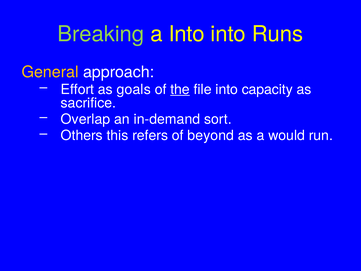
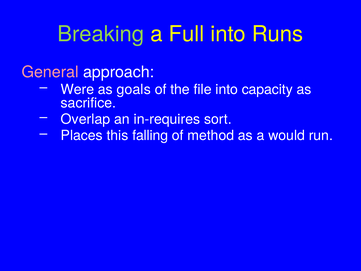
a Into: Into -> Full (186, 34)
General colour: yellow -> pink (50, 72)
Effort: Effort -> Were (77, 89)
the underline: present -> none (180, 89)
in-demand: in-demand -> in-requires (167, 119)
Others: Others -> Places (82, 135)
refers: refers -> falling (150, 135)
beyond: beyond -> method (211, 135)
